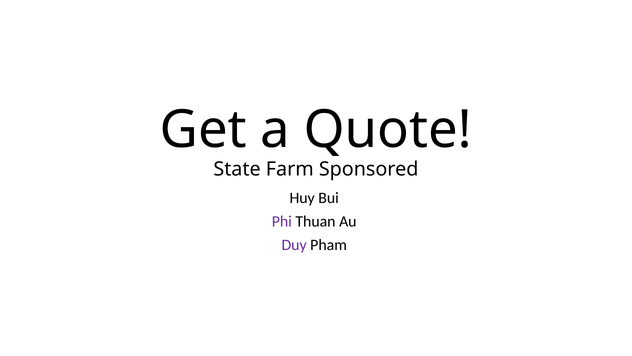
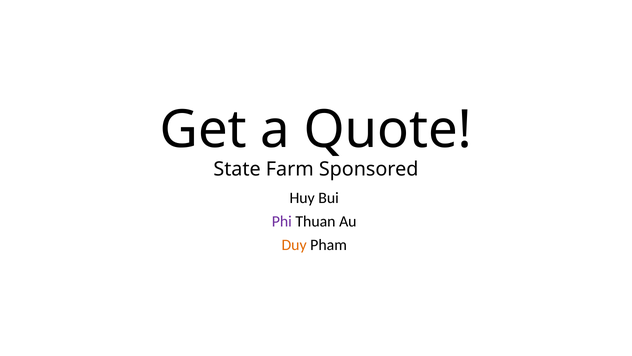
Duy colour: purple -> orange (294, 245)
